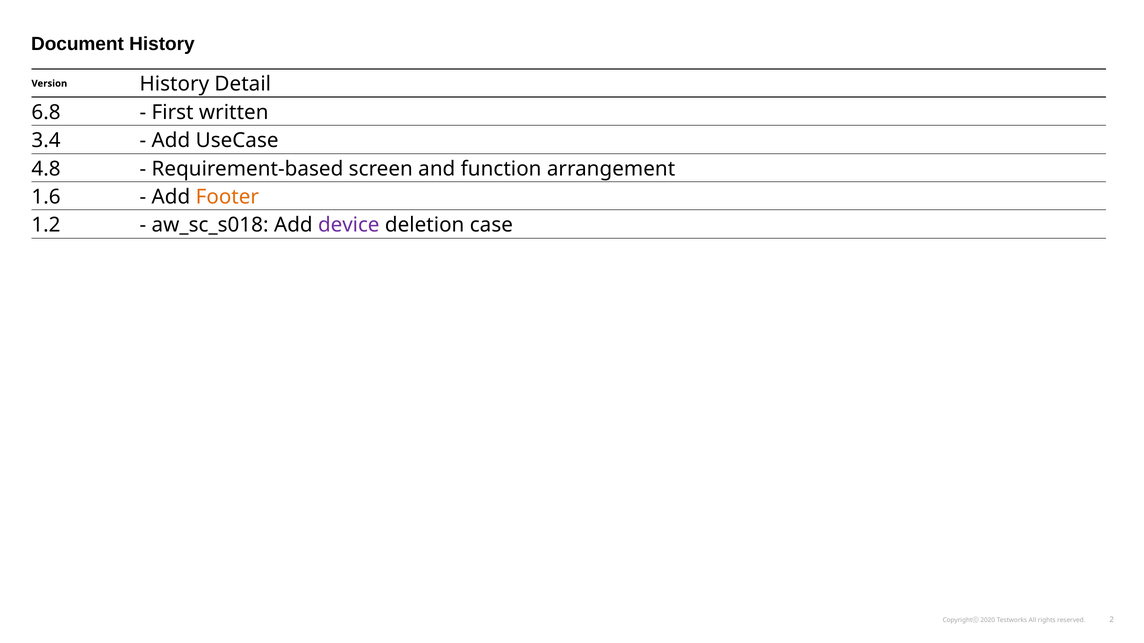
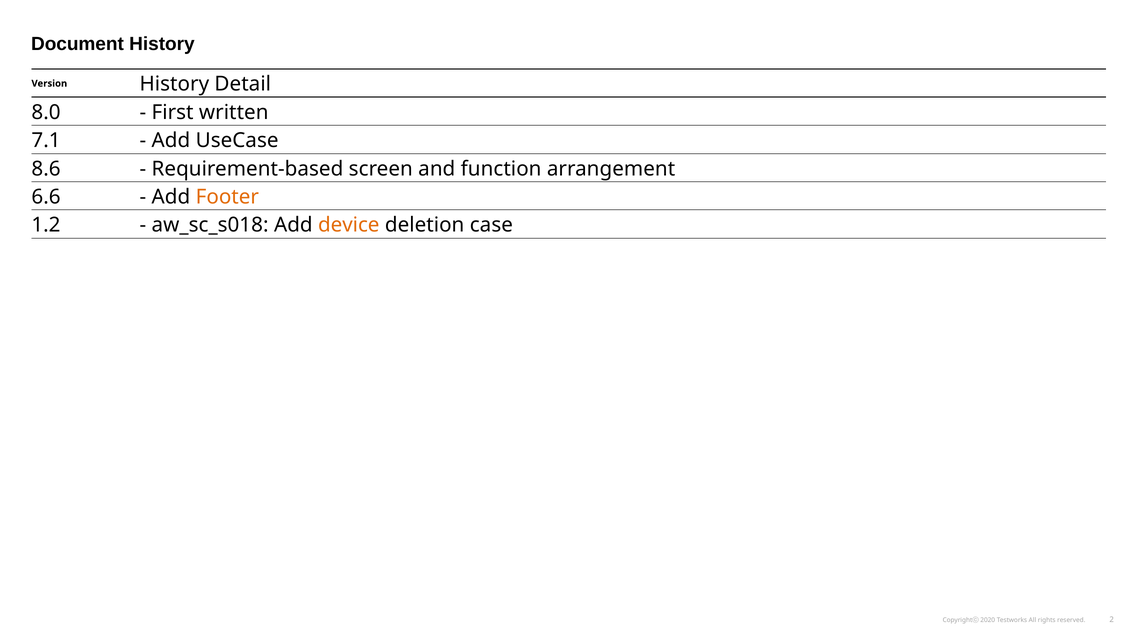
6.8: 6.8 -> 8.0 (46, 112)
3.4: 3.4 -> 7.1 (46, 141)
4.8: 4.8 -> 8.6 (46, 169)
1.6: 1.6 -> 6.6 (46, 197)
device colour: purple -> orange (349, 225)
